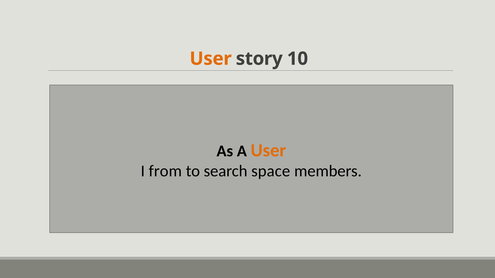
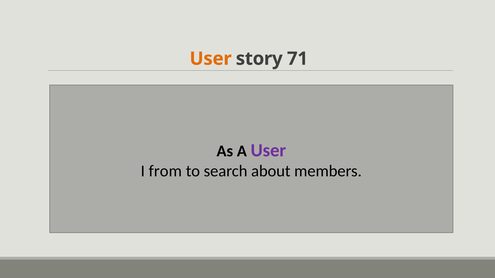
10: 10 -> 71 (297, 59)
User colour: orange -> purple (268, 151)
space: space -> about (271, 171)
